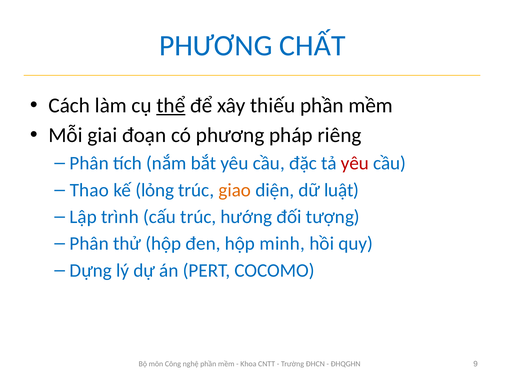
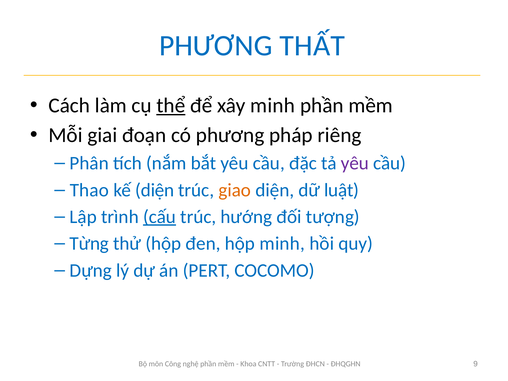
CHẤT: CHẤT -> THẤT (312, 46)
xây thiếu: thiếu -> minh (273, 106)
yêu colour: red -> purple (355, 163)
kế lỏng: lỏng -> diện (155, 190)
cấu underline: none -> present (160, 217)
Phân: Phân -> Từng (89, 244)
